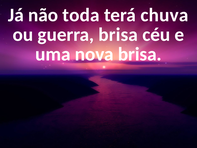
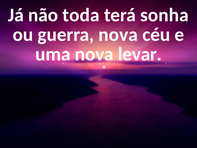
chuva: chuva -> sonha (164, 15)
guerra brisa: brisa -> nova (118, 34)
nova brisa: brisa -> levar (140, 54)
